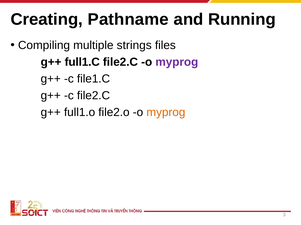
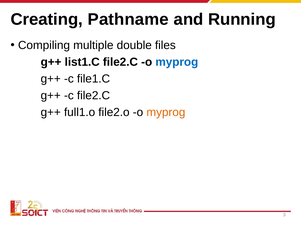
strings: strings -> double (134, 45)
full1.C: full1.C -> list1.C (82, 62)
myprog colour: purple -> blue (177, 62)
